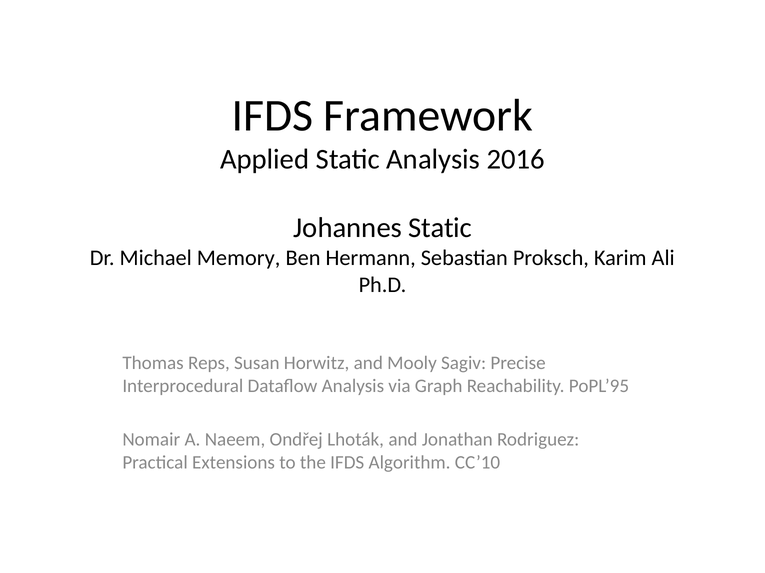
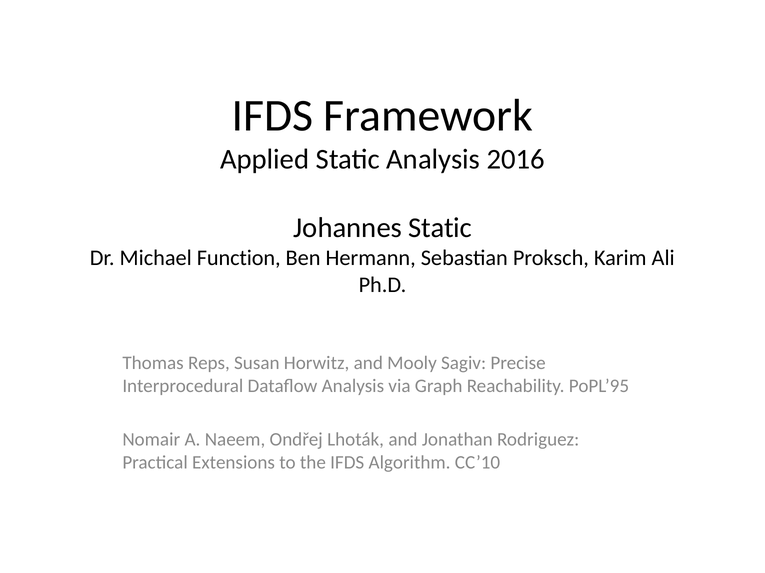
Memory: Memory -> Function (239, 258)
